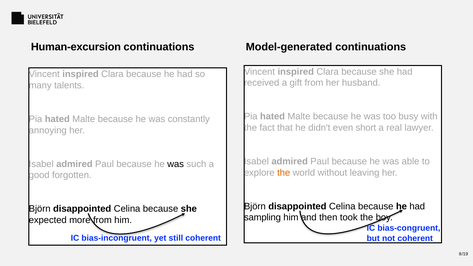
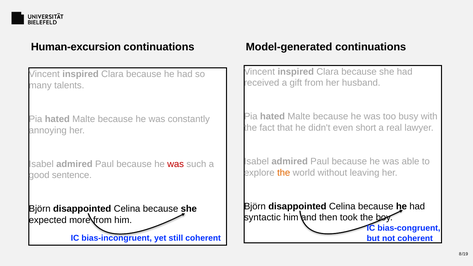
was colour: black -> red (176, 164)
forgotten: forgotten -> sentence (72, 175)
sampling: sampling -> syntactic (262, 218)
